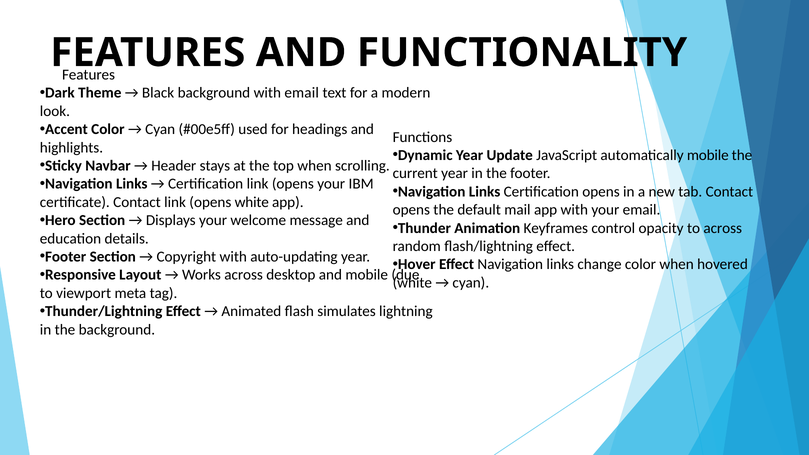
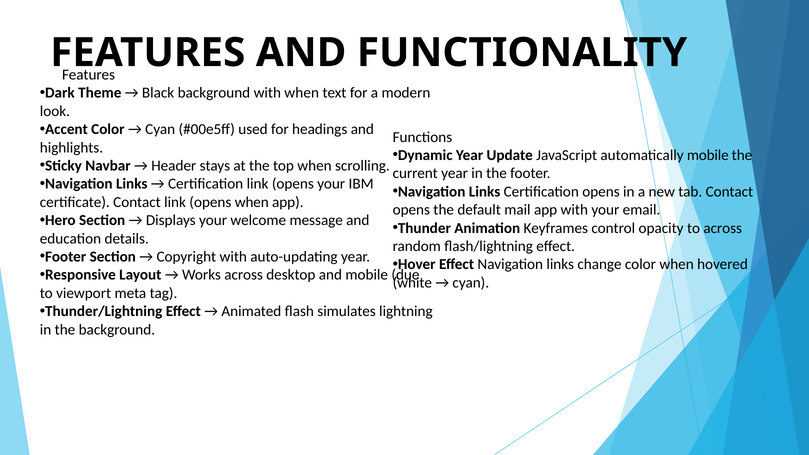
with email: email -> when (302, 93)
opens white: white -> when (252, 202)
